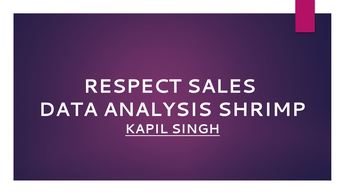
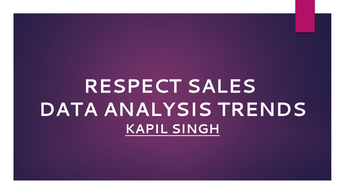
SHRIMP: SHRIMP -> TRENDS (262, 110)
